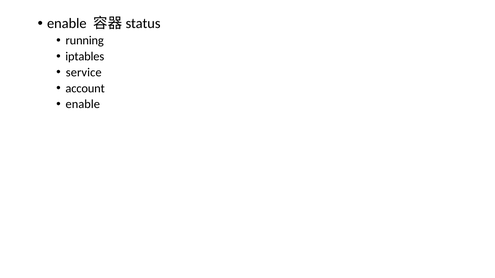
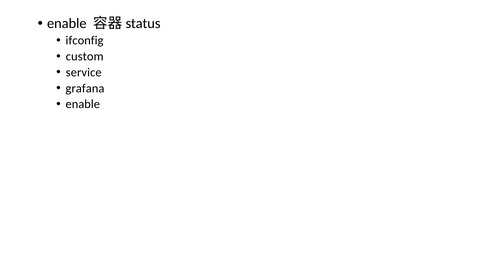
running: running -> ifconfig (85, 41)
iptables: iptables -> custom (85, 57)
account: account -> grafana (85, 88)
